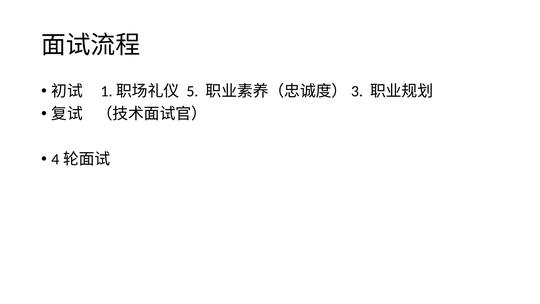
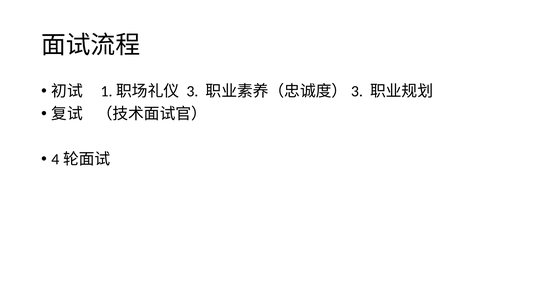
5: 5 -> 3 (192, 91)
